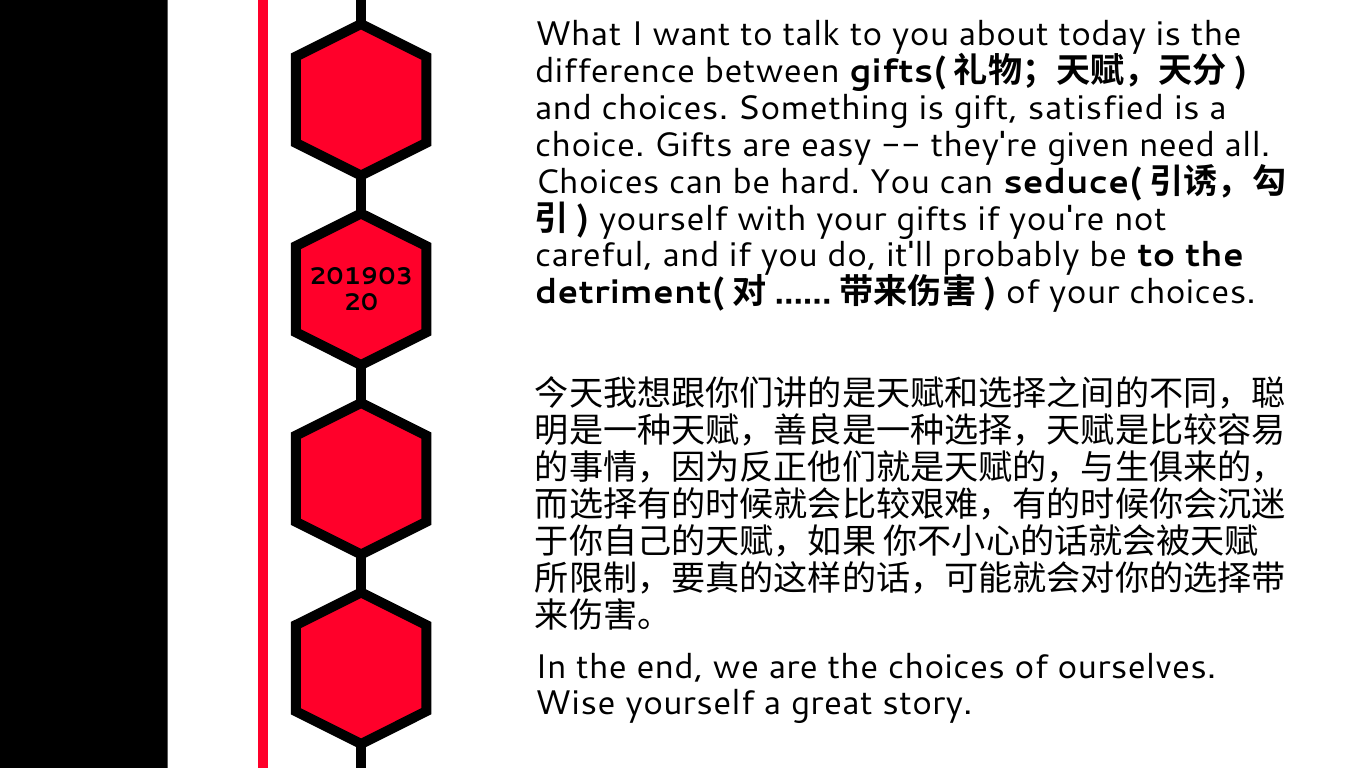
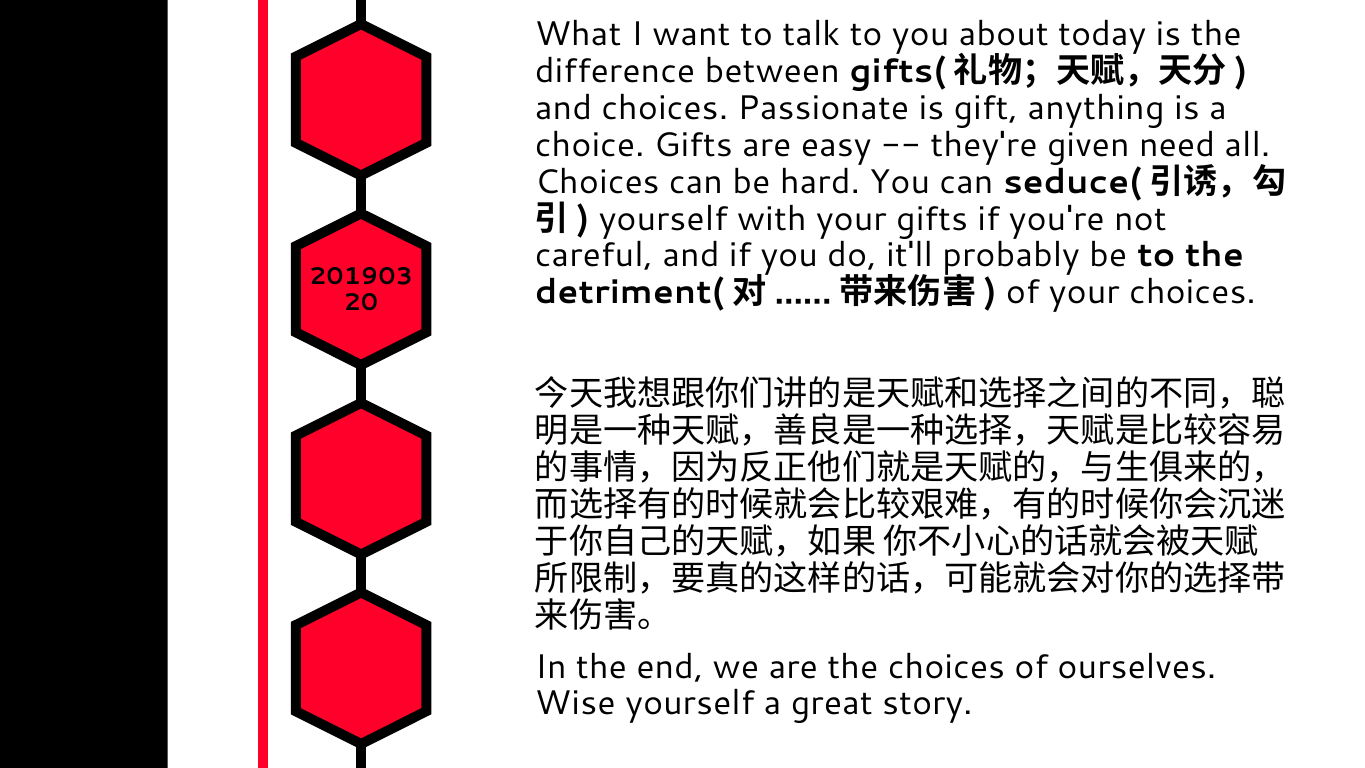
Something: Something -> Passionate (823, 108)
satisfied: satisfied -> anything (1096, 108)
